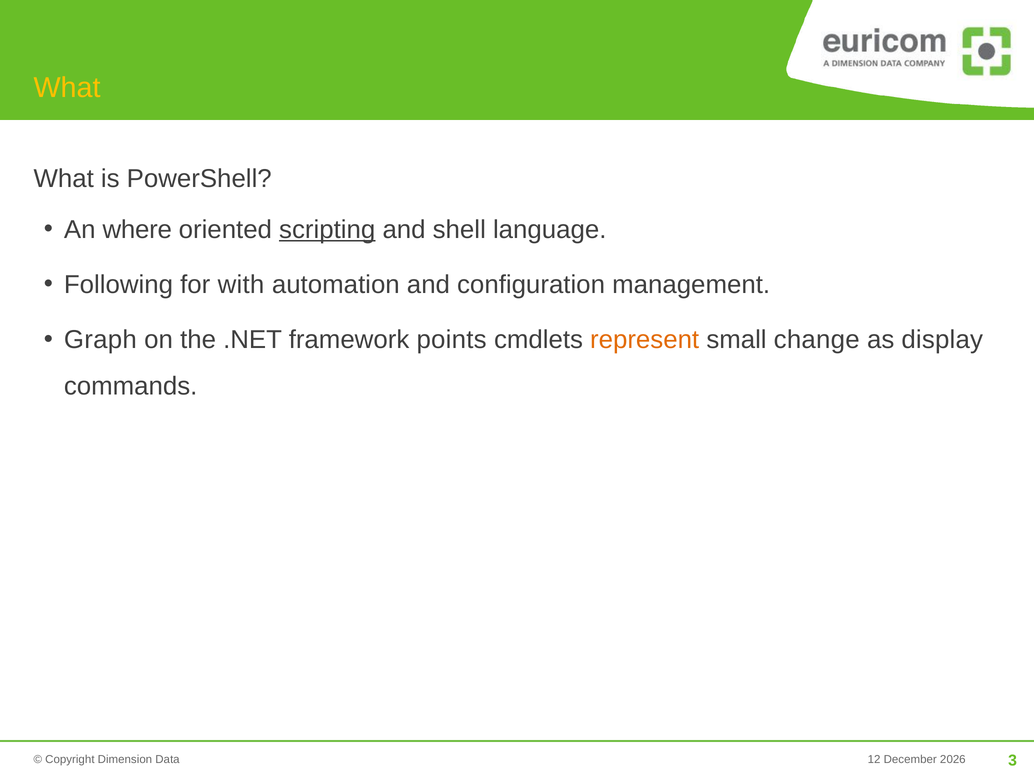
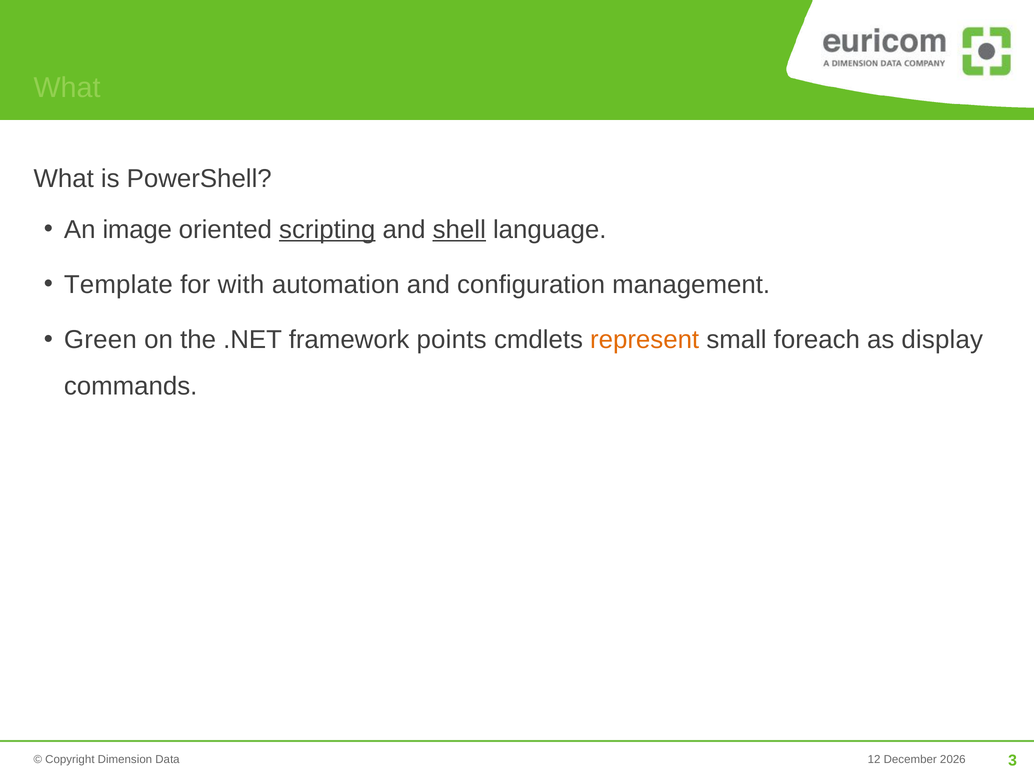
What colour: yellow -> light green (67, 88)
where: where -> image (137, 230)
shell underline: none -> present (459, 230)
Following: Following -> Template (118, 285)
Graph: Graph -> Green (100, 340)
change: change -> foreach (817, 340)
